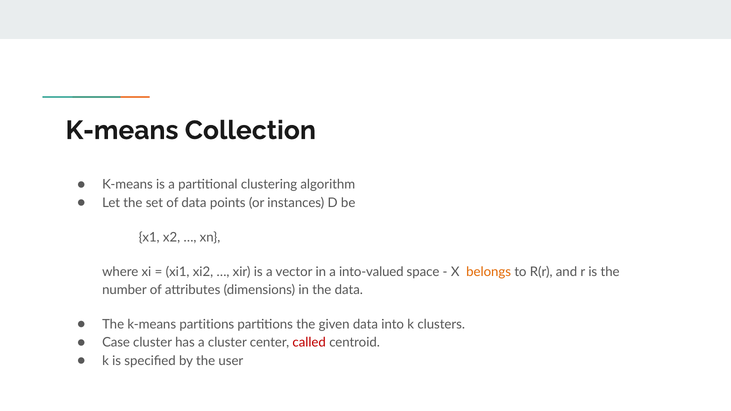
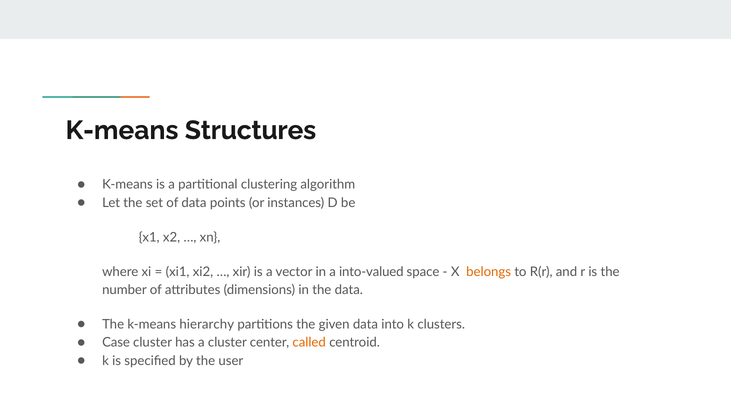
Collection: Collection -> Structures (250, 130)
k-means partitions: partitions -> hierarchy (207, 325)
called colour: red -> orange (309, 343)
